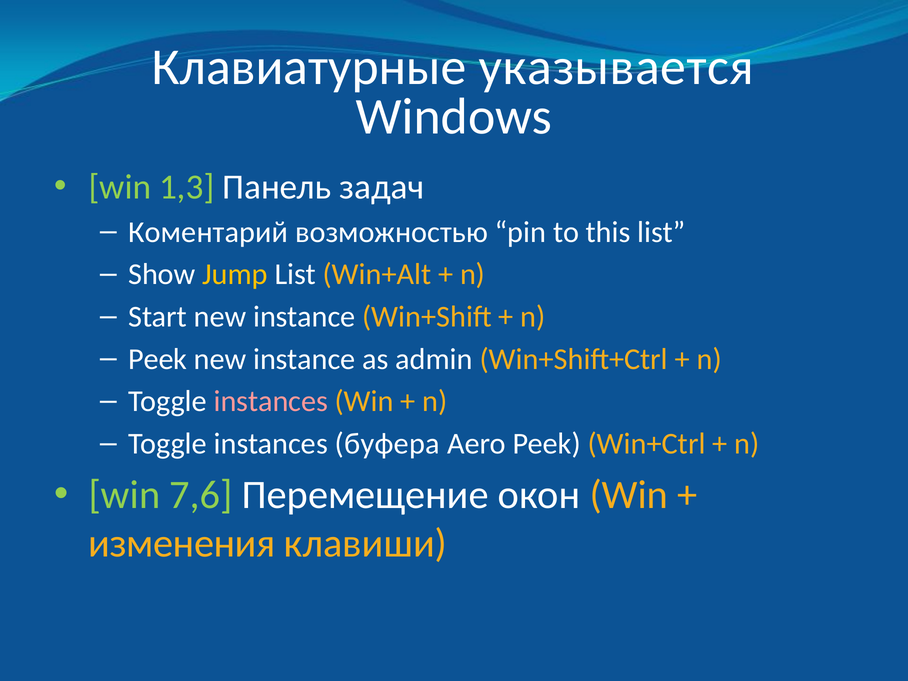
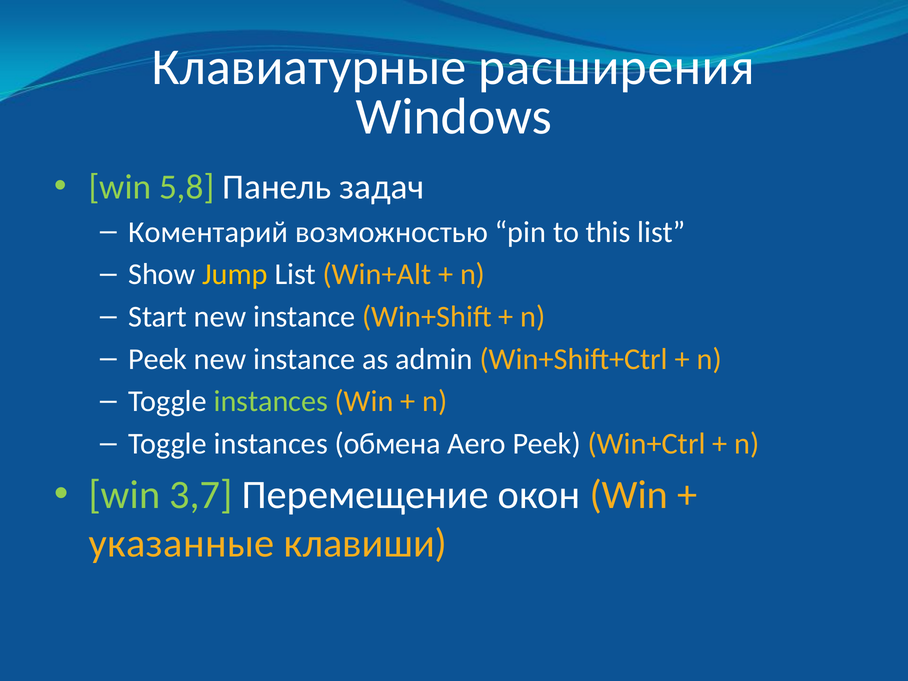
указывается: указывается -> расширения (616, 67)
1,3: 1,3 -> 5,8 (187, 187)
instances colour: pink -> light green (271, 402)
буфера: буфера -> обмена (388, 444)
7,6: 7,6 -> 3,7 (201, 495)
изменения: изменения -> указанные (181, 544)
